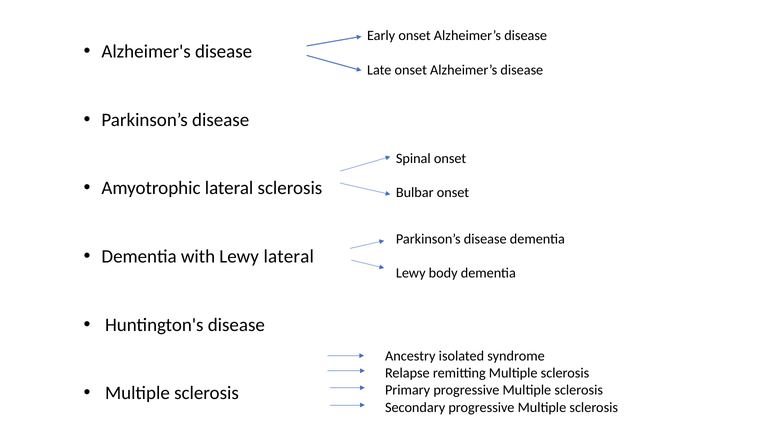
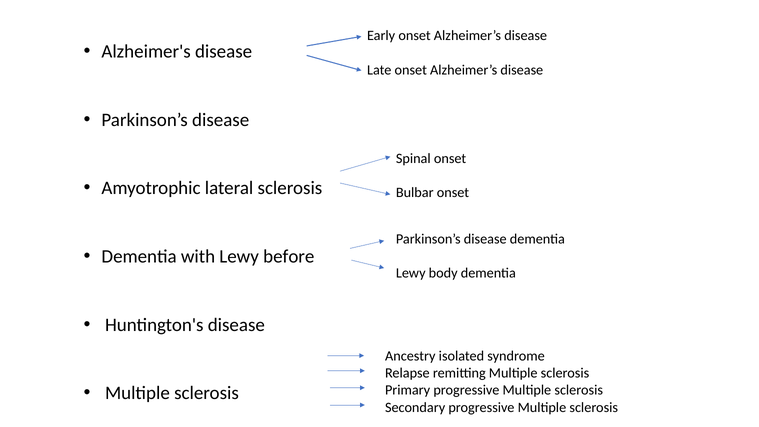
Lewy lateral: lateral -> before (289, 256)
